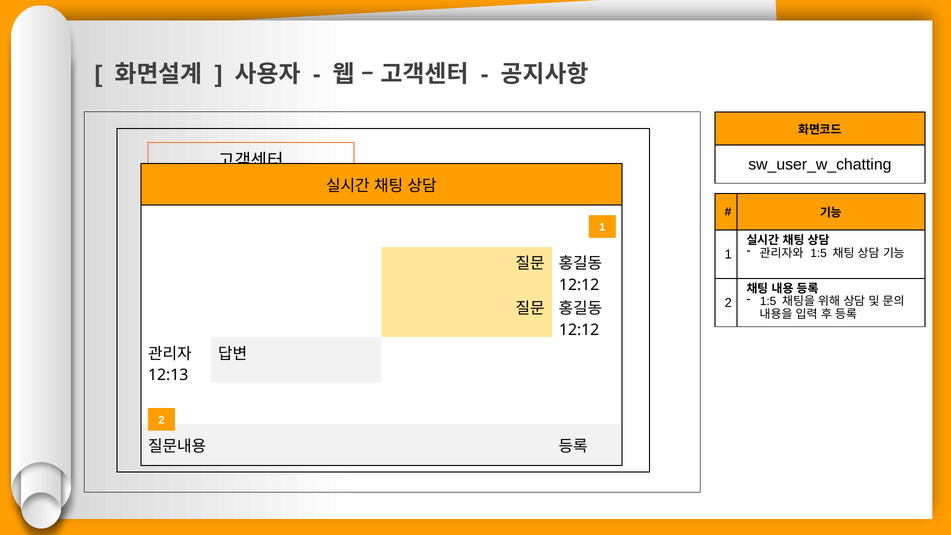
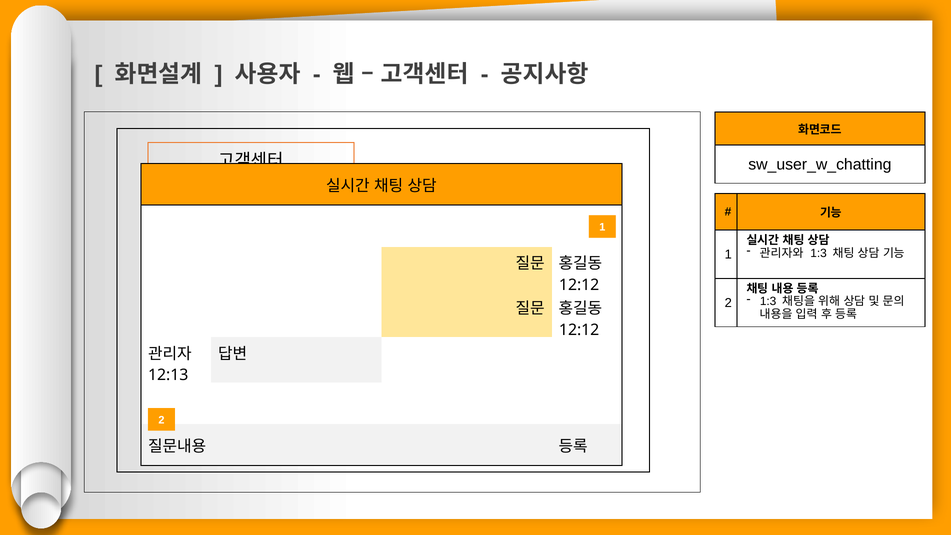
1:5: 1:5 -> 1:3 (819, 253)
1:5: 1:5 -> 1:3 (768, 302)
